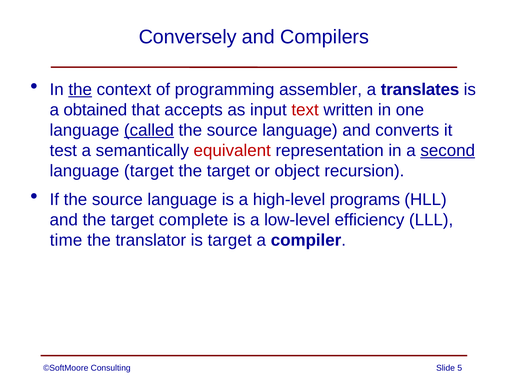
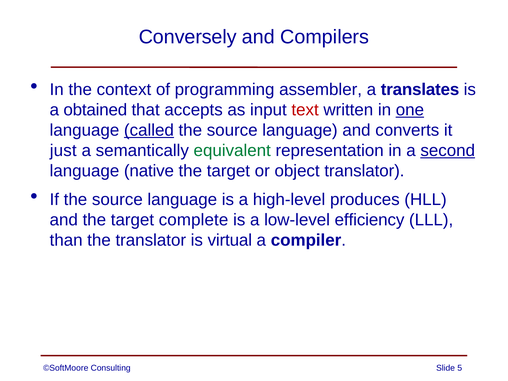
the underline: present -> none (80, 90)
one underline: none -> present (410, 110)
test: test -> just (63, 151)
equivalent colour: red -> green (232, 151)
language target: target -> native (149, 171)
object recursion: recursion -> translator (364, 171)
programs: programs -> produces (365, 200)
time: time -> than (66, 240)
is target: target -> virtual (230, 240)
